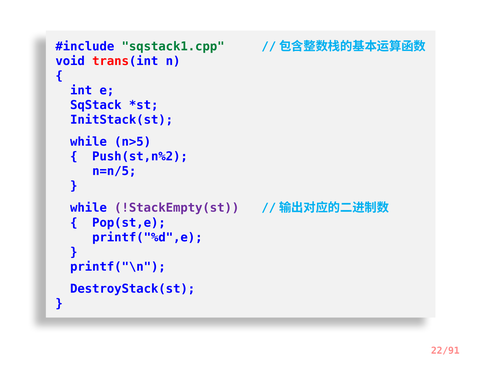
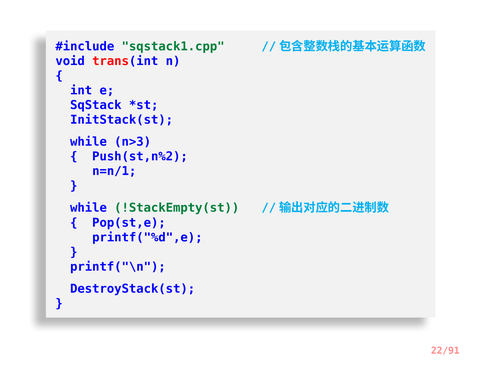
n>5: n>5 -> n>3 (133, 142)
n=n/5: n=n/5 -> n=n/1 (114, 171)
!StackEmpty(st colour: purple -> green (177, 208)
